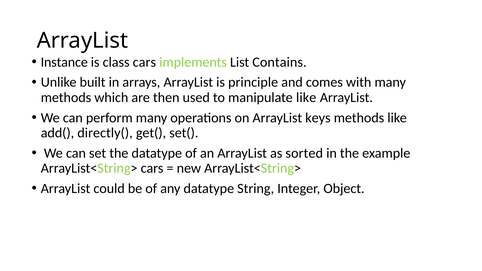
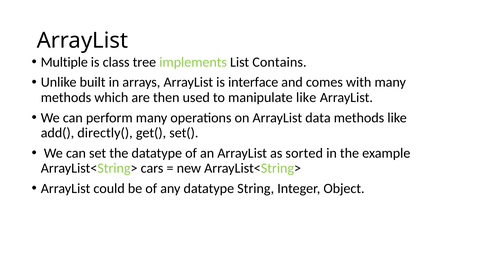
Instance: Instance -> Multiple (64, 62)
class cars: cars -> tree (144, 62)
principle: principle -> interface (253, 82)
keys: keys -> data (318, 118)
